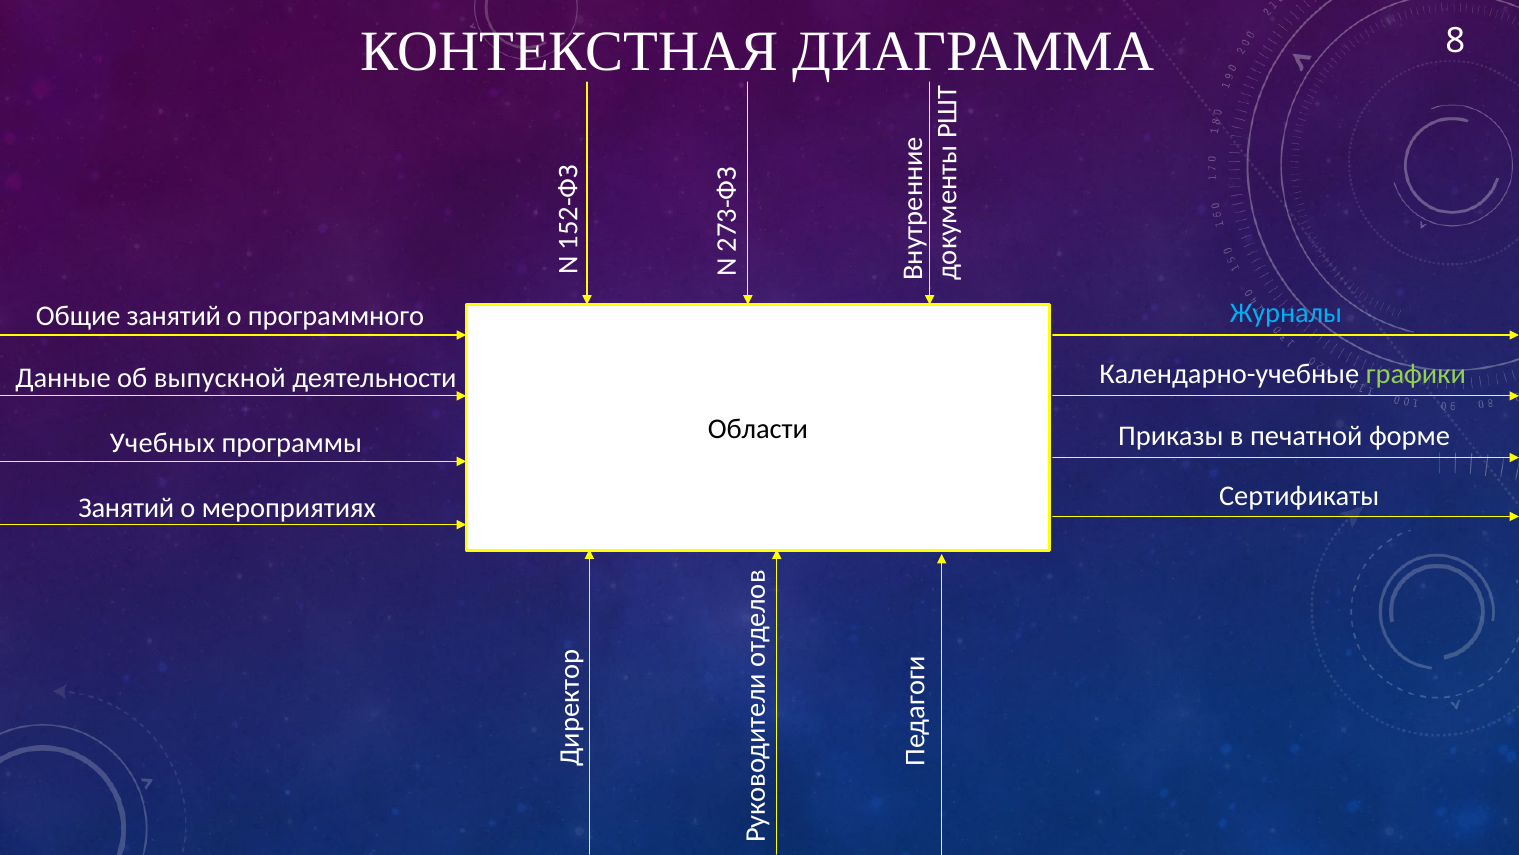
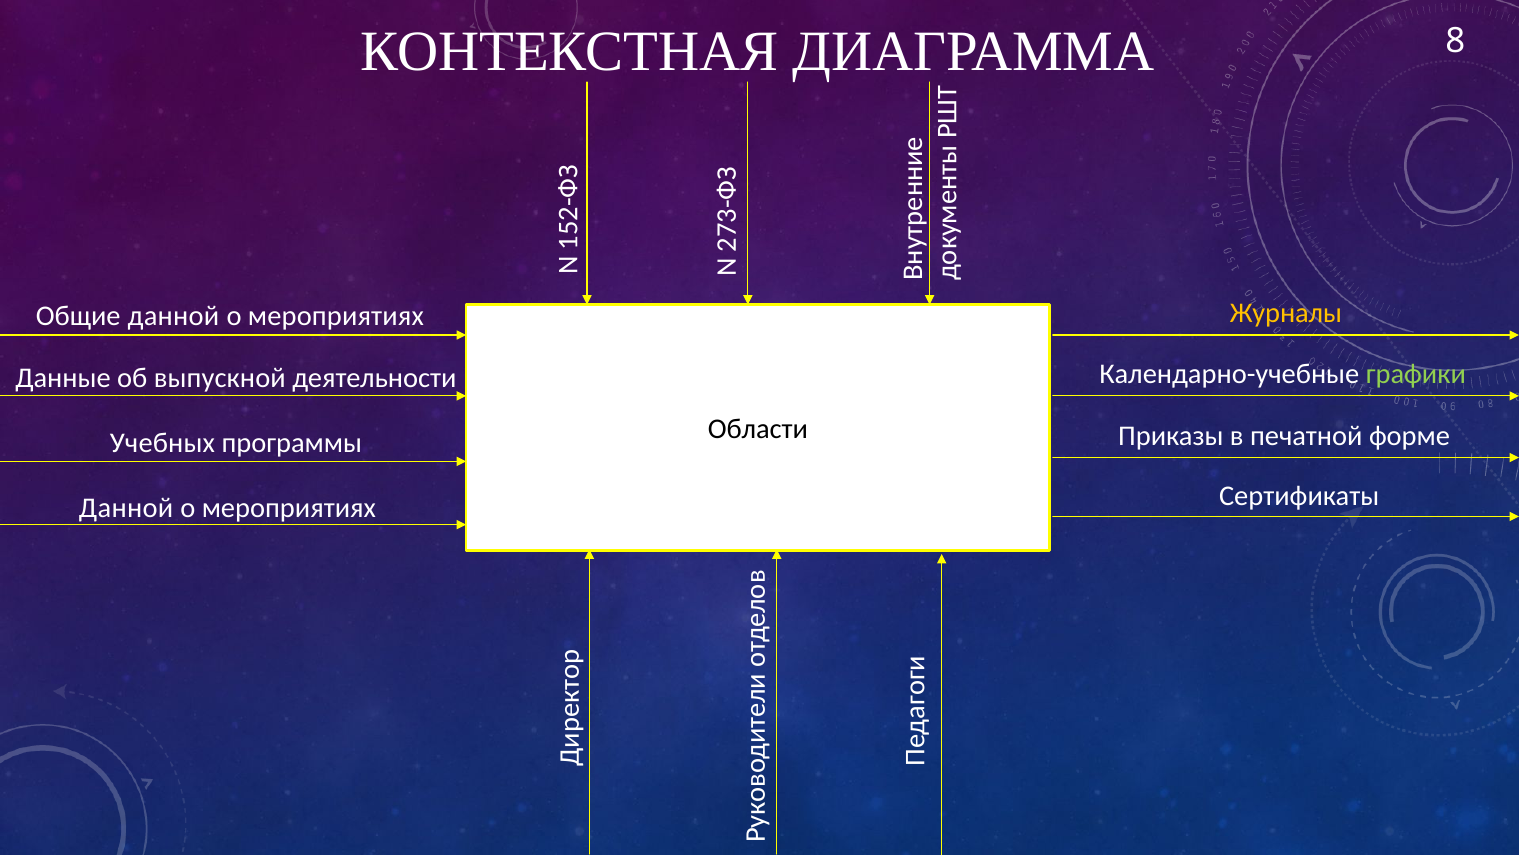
Журналы colour: light blue -> yellow (1286, 313)
Общие занятий: занятий -> данной (173, 316)
программного: программного -> мероприятиях (336, 316)
Занятий: Занятий -> Данной (126, 507)
